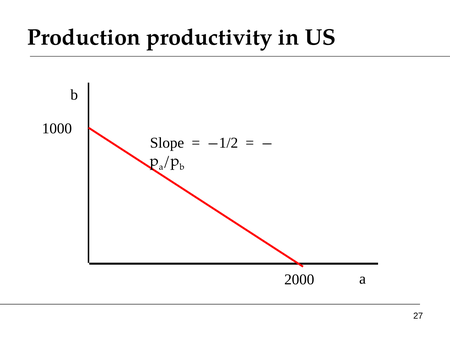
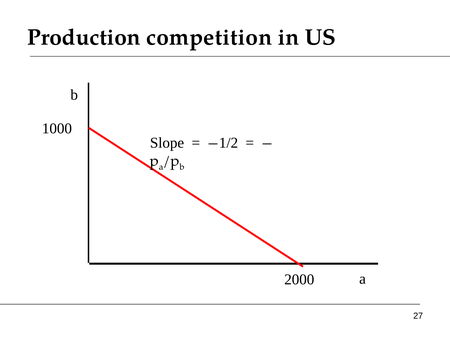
productivity: productivity -> competition (209, 37)
